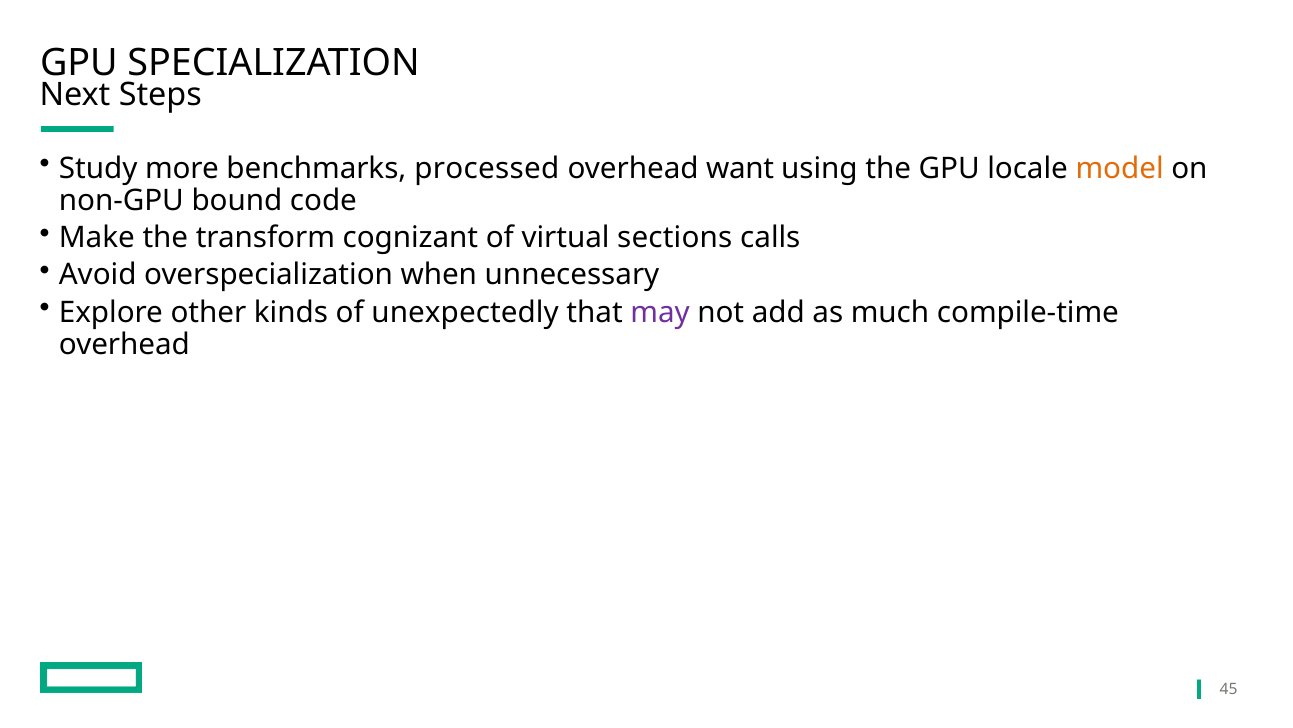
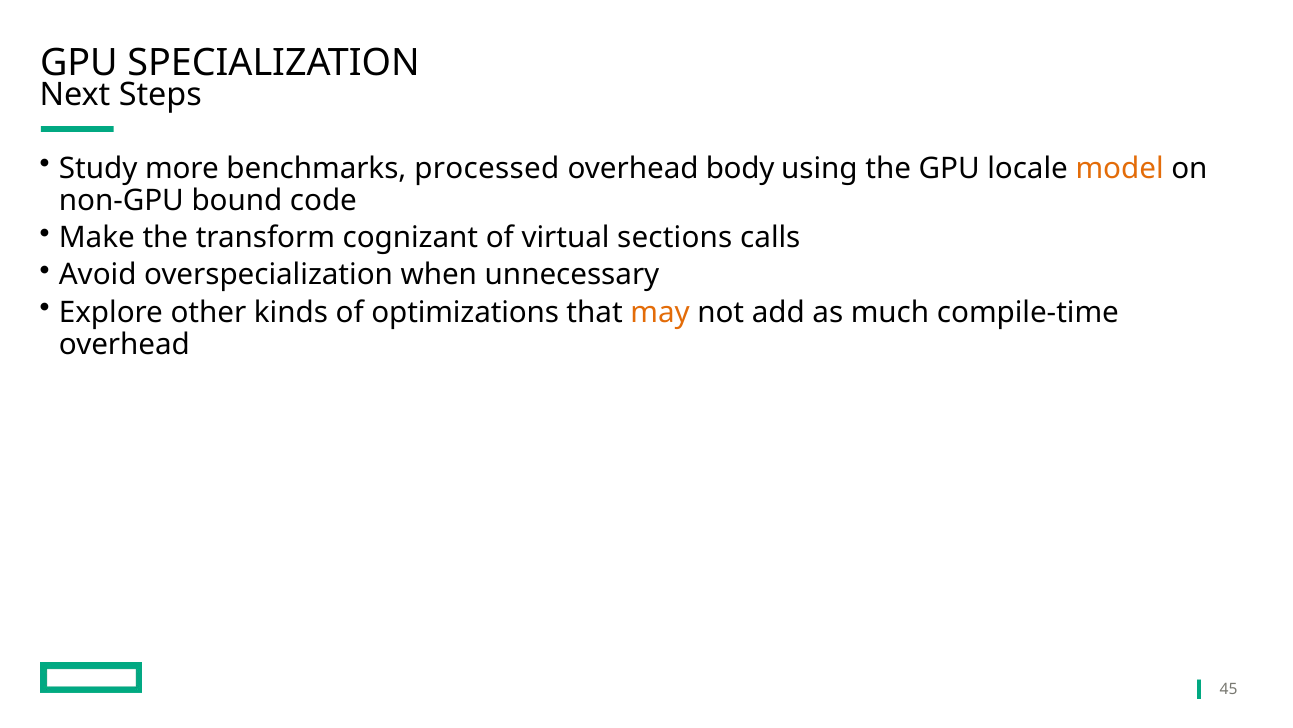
want: want -> body (740, 168)
unexpectedly: unexpectedly -> optimizations (465, 312)
may colour: purple -> orange (660, 312)
